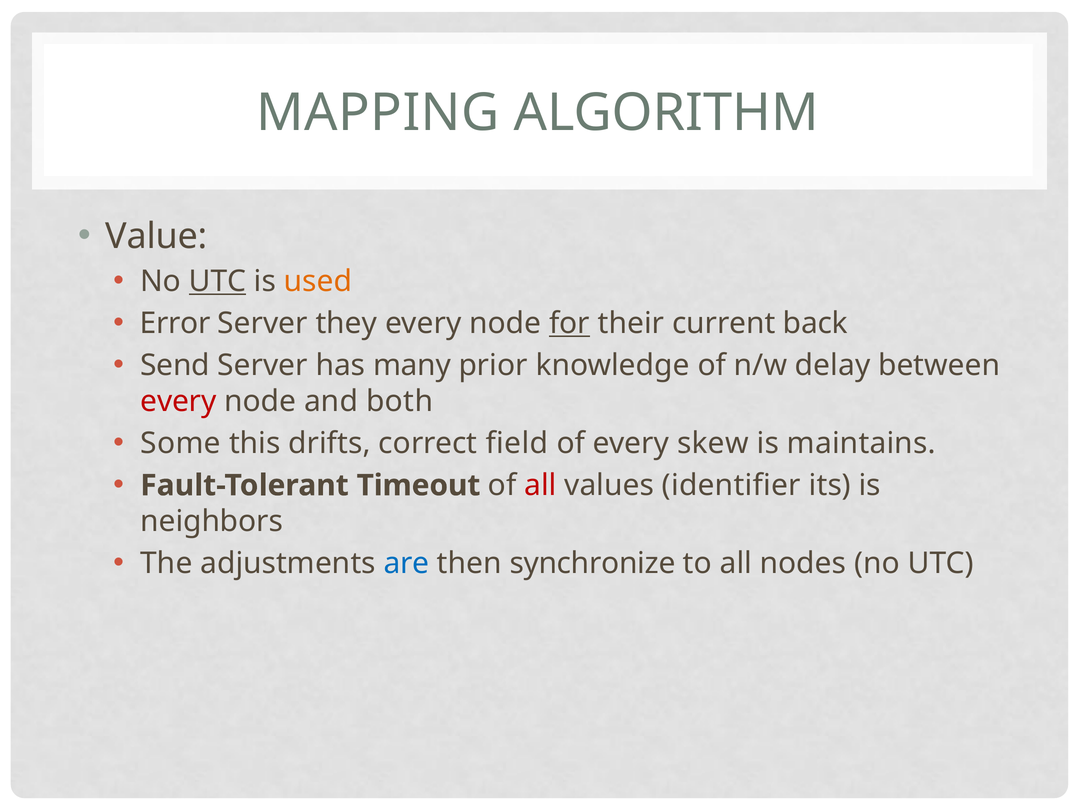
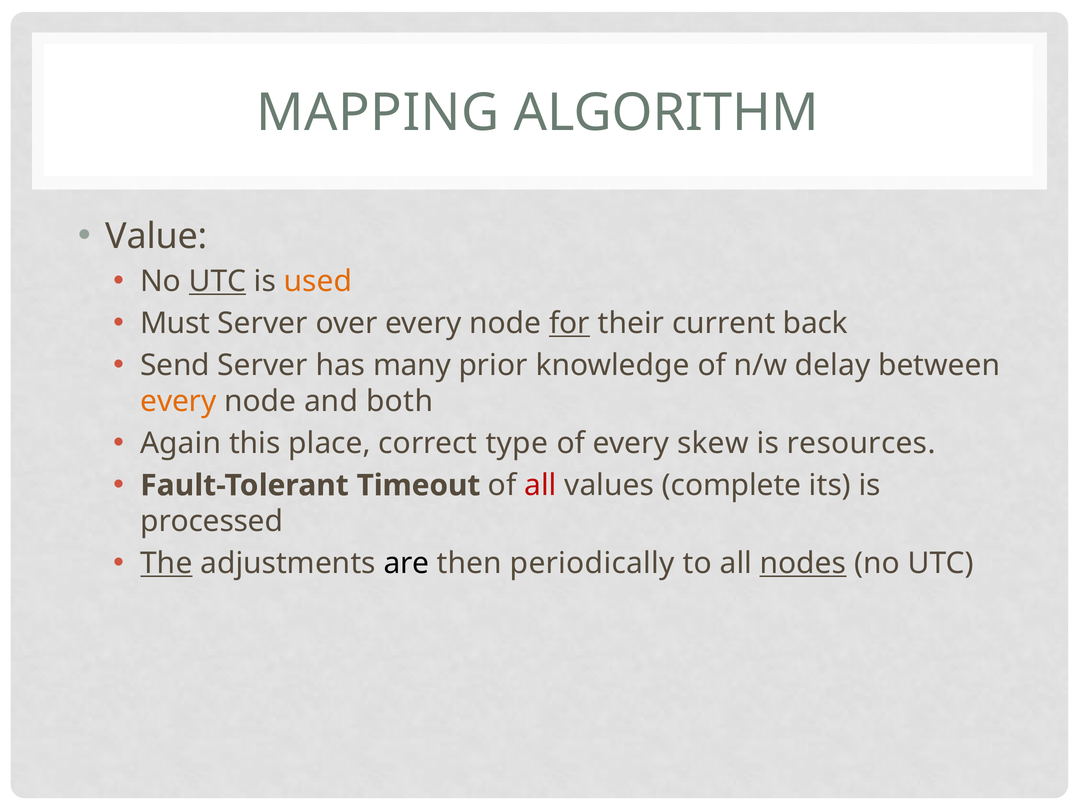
Error: Error -> Must (175, 323)
they: they -> over (346, 323)
every colour: red -> orange (178, 402)
Some: Some -> Again (181, 444)
drifts: drifts -> place (330, 444)
field: field -> type (517, 444)
maintains: maintains -> resources (861, 444)
identifier: identifier -> complete (732, 486)
neighbors: neighbors -> processed (212, 522)
The underline: none -> present (166, 564)
are colour: blue -> black (406, 564)
synchronize: synchronize -> periodically (592, 564)
nodes underline: none -> present (803, 564)
